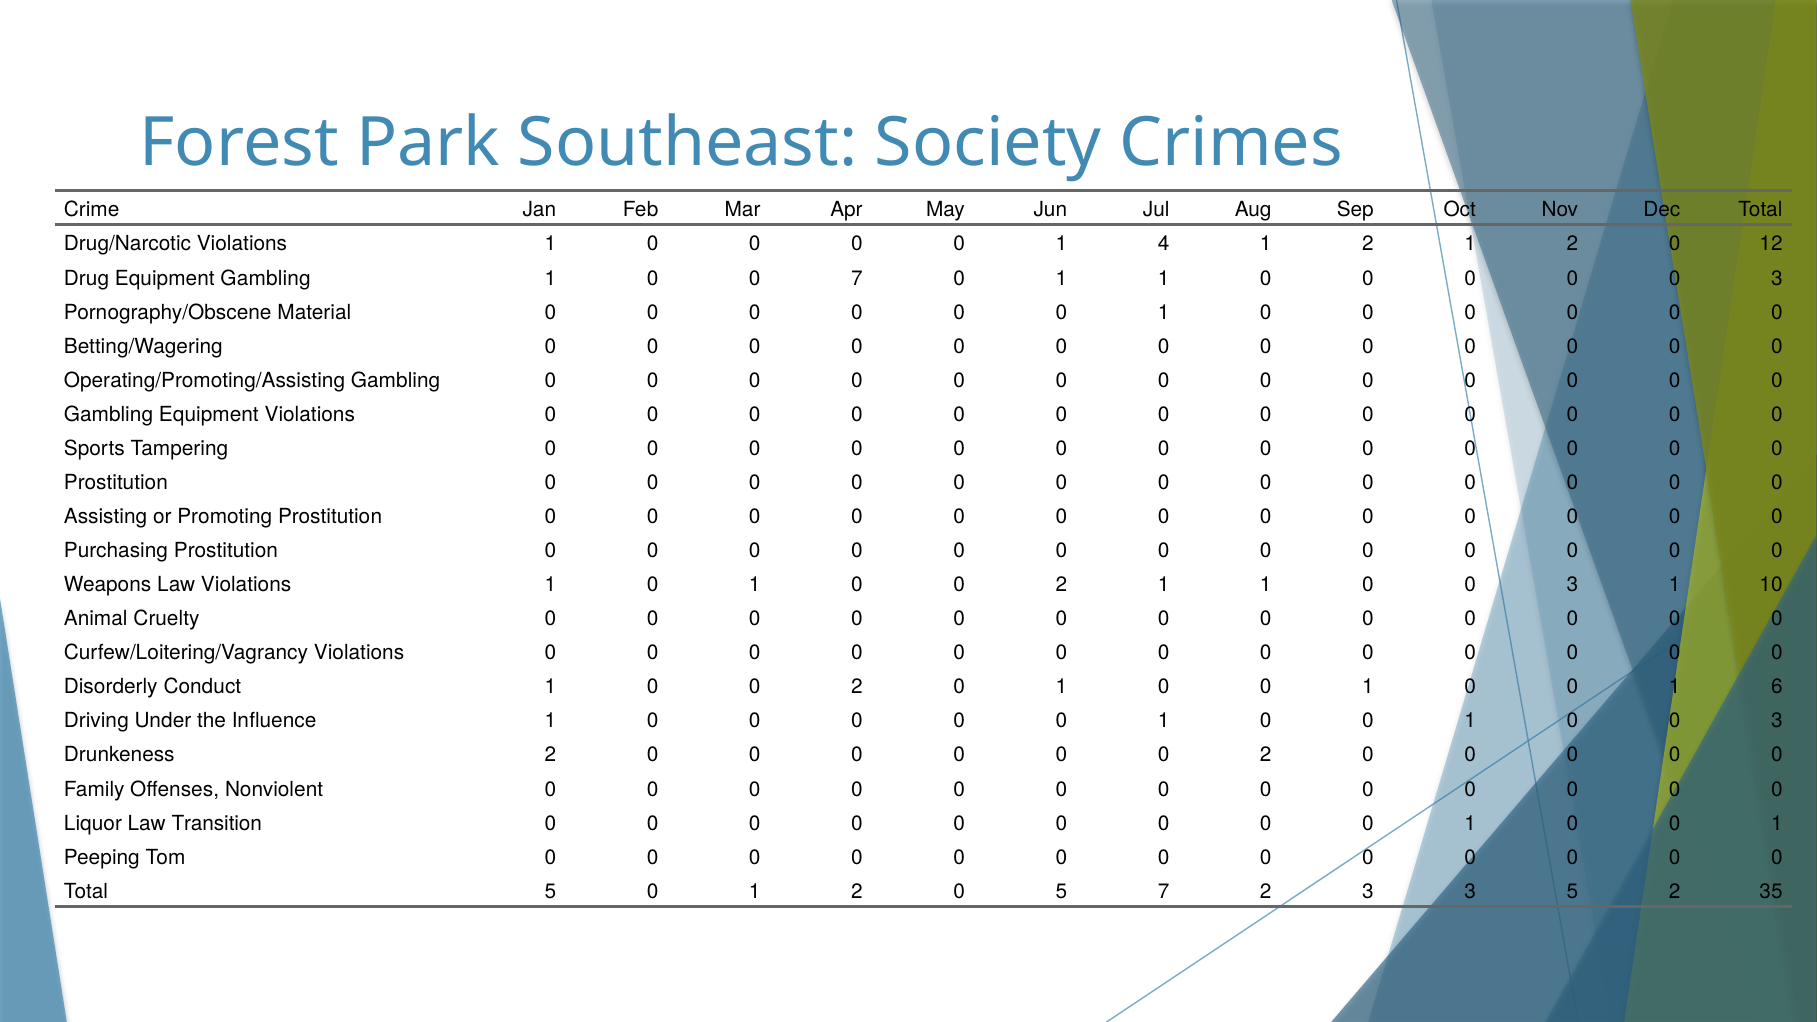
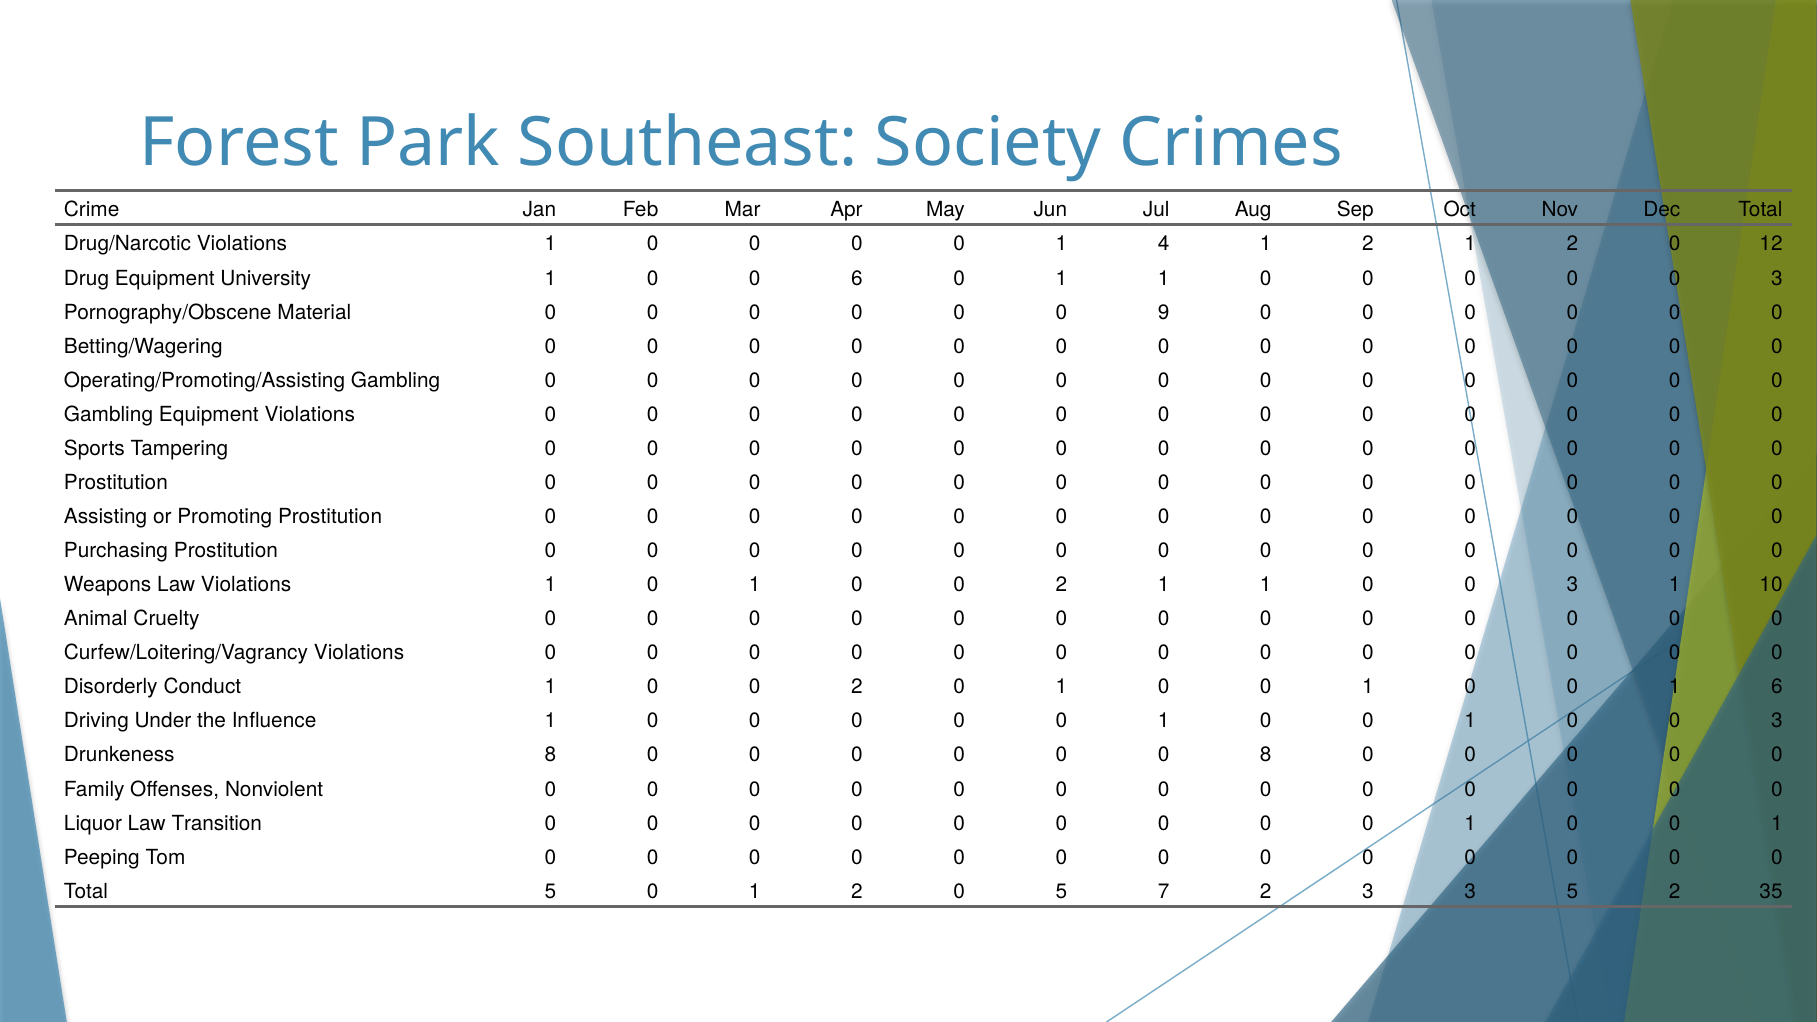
Equipment Gambling: Gambling -> University (266, 278)
0 7: 7 -> 6 (857, 278)
1: 1 -> 9 (1164, 312)
Drunkeness 2: 2 -> 8 (550, 755)
0 0 0 2: 2 -> 8 (1266, 755)
